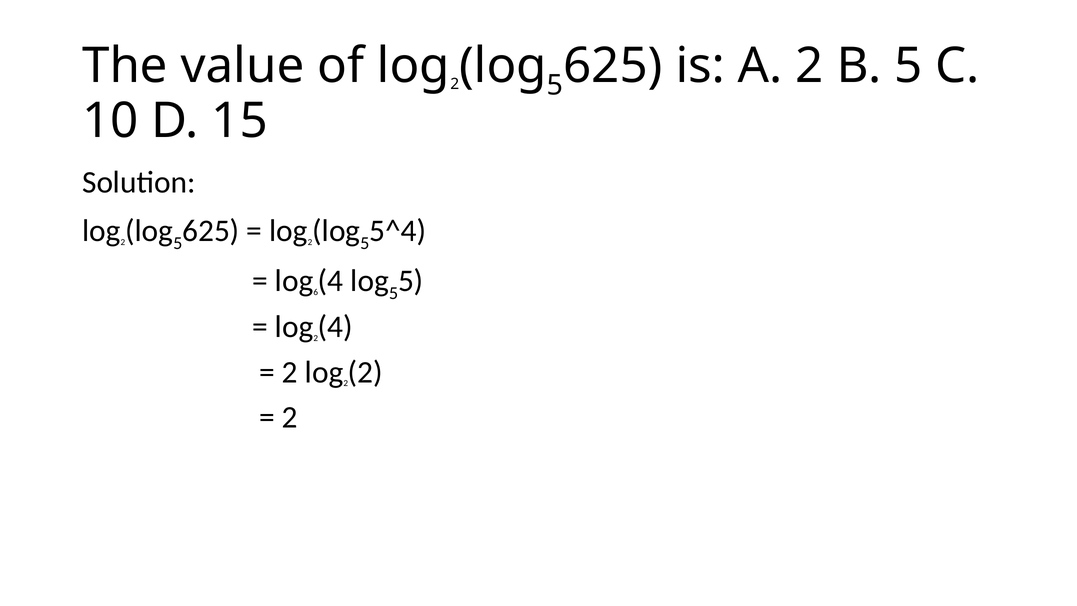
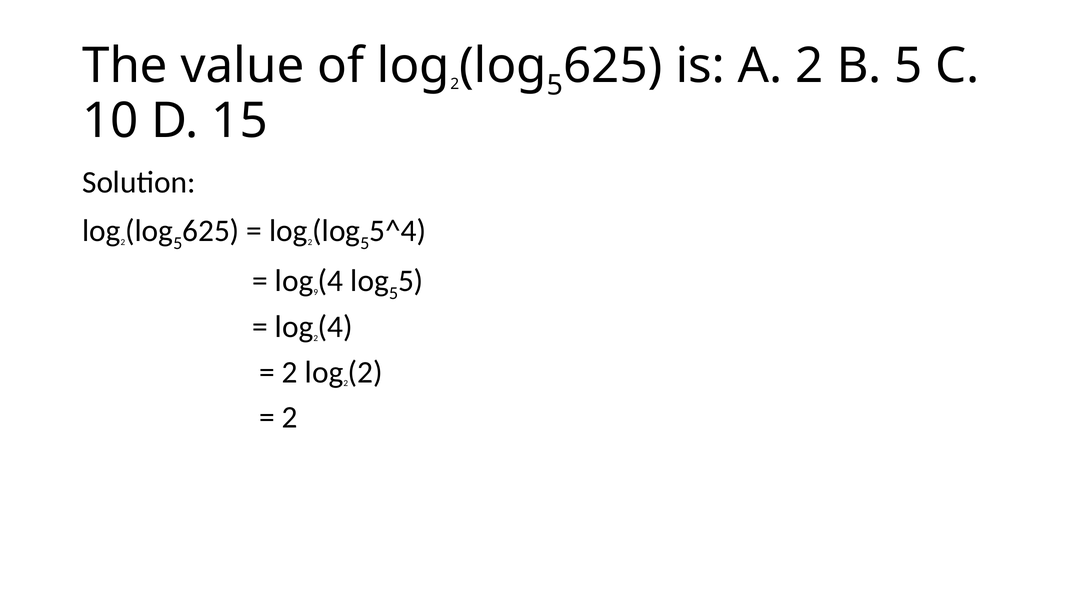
6: 6 -> 9 (316, 292)
